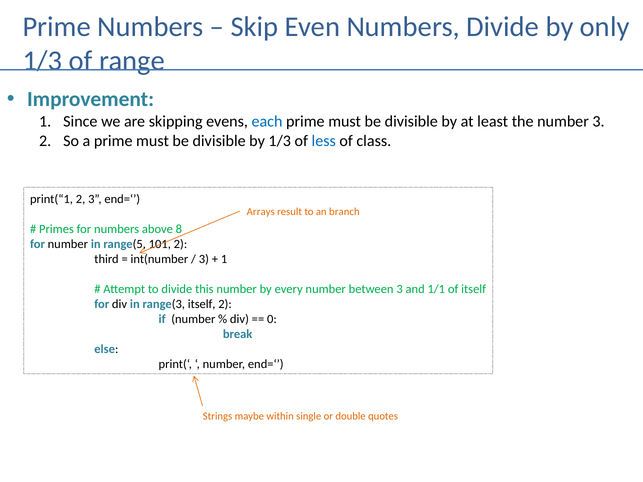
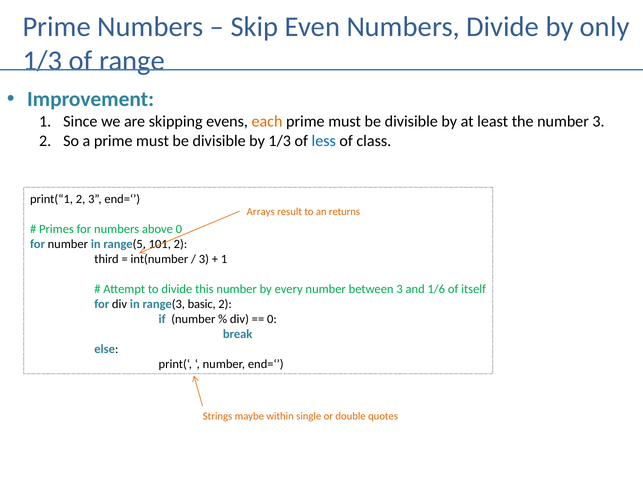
each colour: blue -> orange (267, 121)
branch: branch -> returns (344, 212)
above 8: 8 -> 0 (179, 229)
1/1: 1/1 -> 1/6 (436, 289)
range(3 itself: itself -> basic (202, 304)
